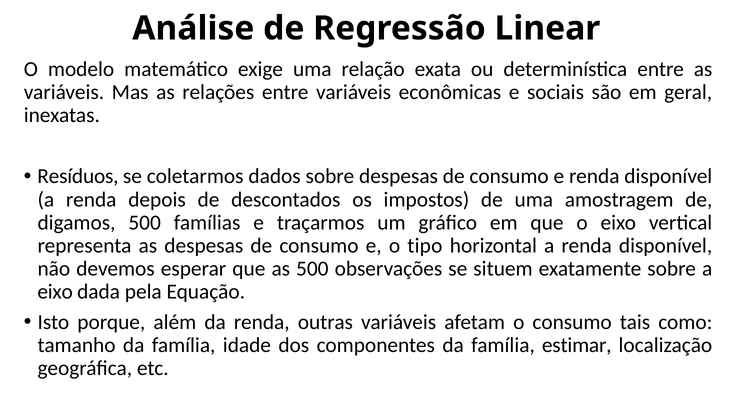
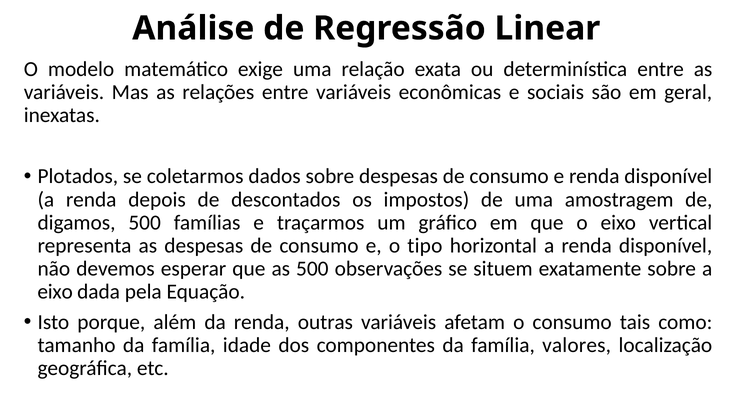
Resíduos: Resíduos -> Plotados (78, 177)
estimar: estimar -> valores (577, 346)
